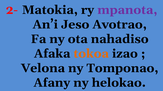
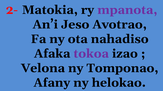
tokoa colour: orange -> purple (91, 54)
